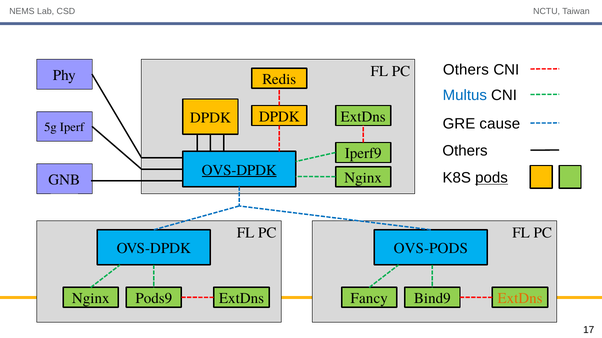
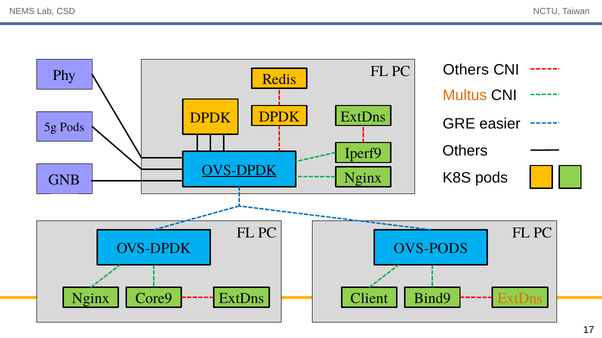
Multus colour: blue -> orange (465, 95)
cause: cause -> easier (500, 124)
5g Iperf: Iperf -> Pods (72, 127)
pods underline: present -> none (491, 178)
Pods9: Pods9 -> Core9 (154, 299)
Fancy: Fancy -> Client (369, 299)
